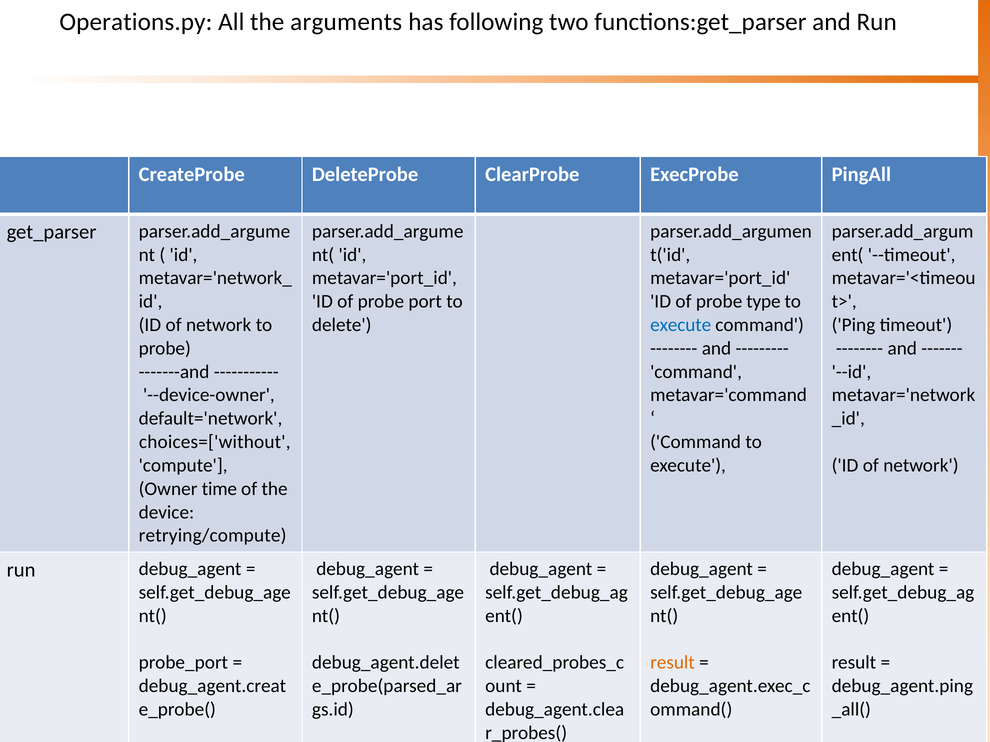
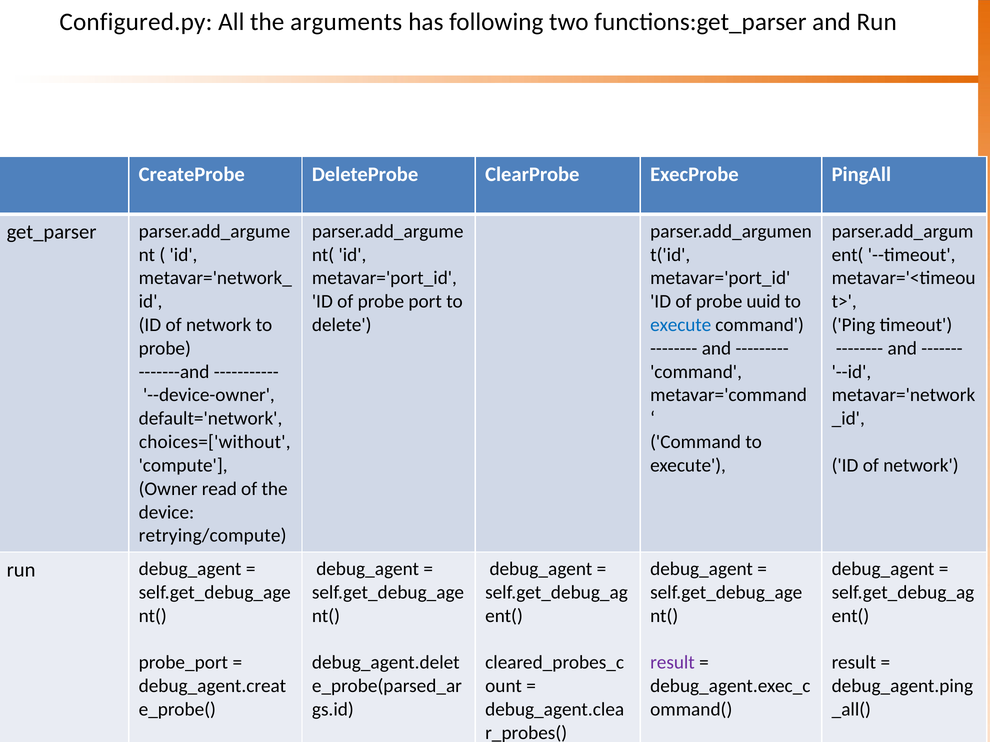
Operations.py: Operations.py -> Configured.py (136, 22)
type: type -> uuid (763, 302)
time: time -> read (219, 489)
result colour: orange -> purple (672, 663)
